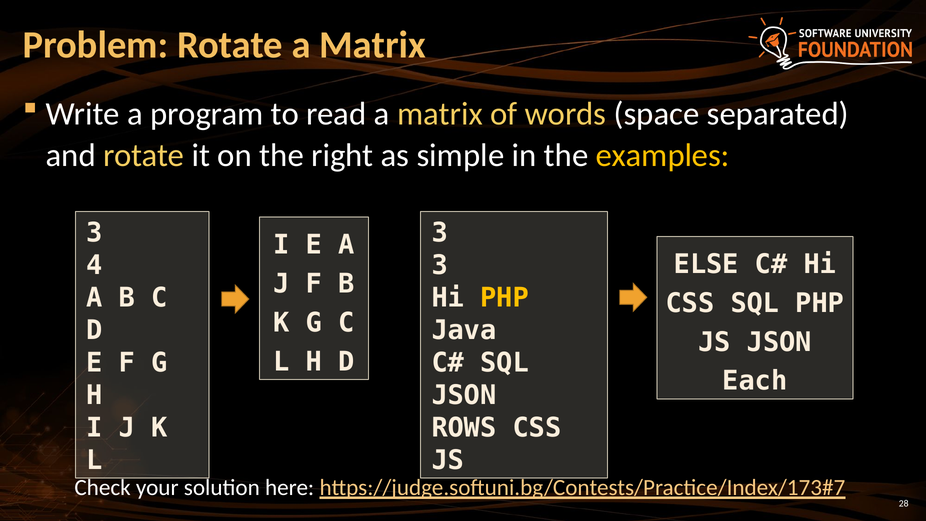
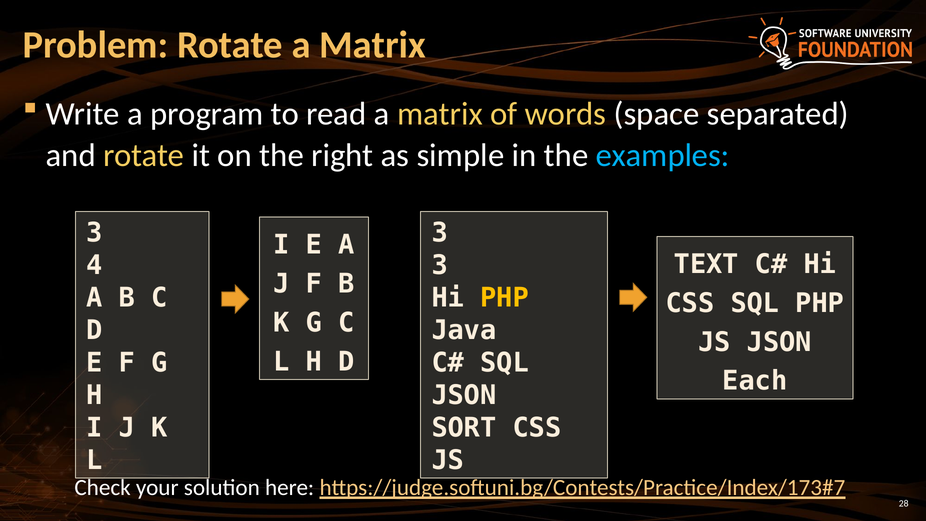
examples colour: yellow -> light blue (663, 155)
ELSE: ELSE -> TEXT (706, 264)
ROWS: ROWS -> SORT (464, 428)
